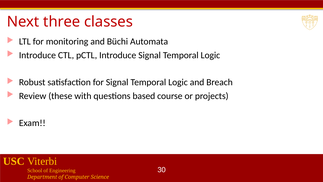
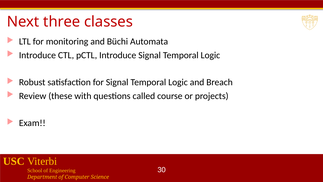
based: based -> called (144, 96)
